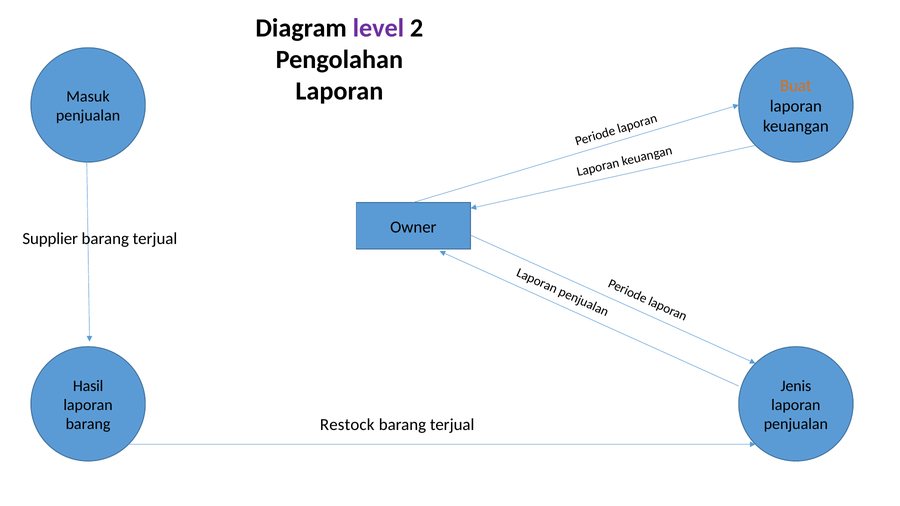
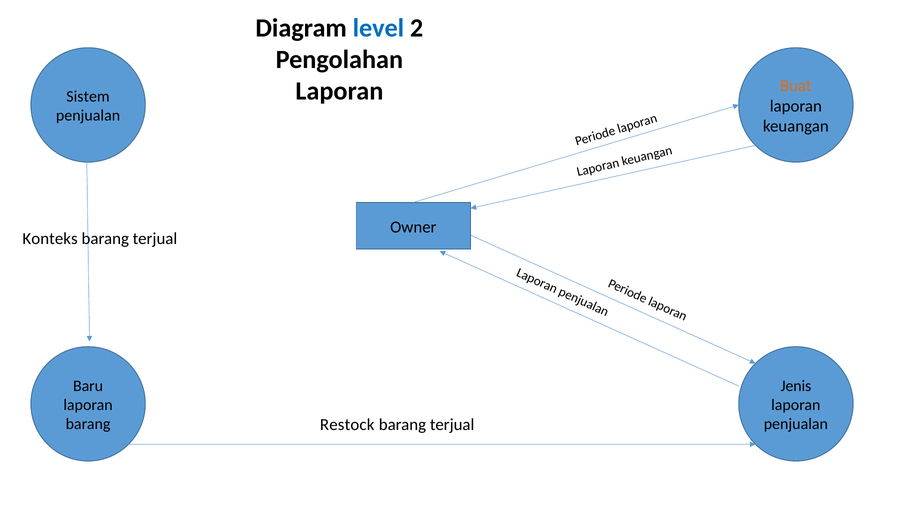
level colour: purple -> blue (378, 28)
Masuk: Masuk -> Sistem (88, 96)
Supplier: Supplier -> Konteks (50, 239)
Hasil: Hasil -> Baru (88, 386)
